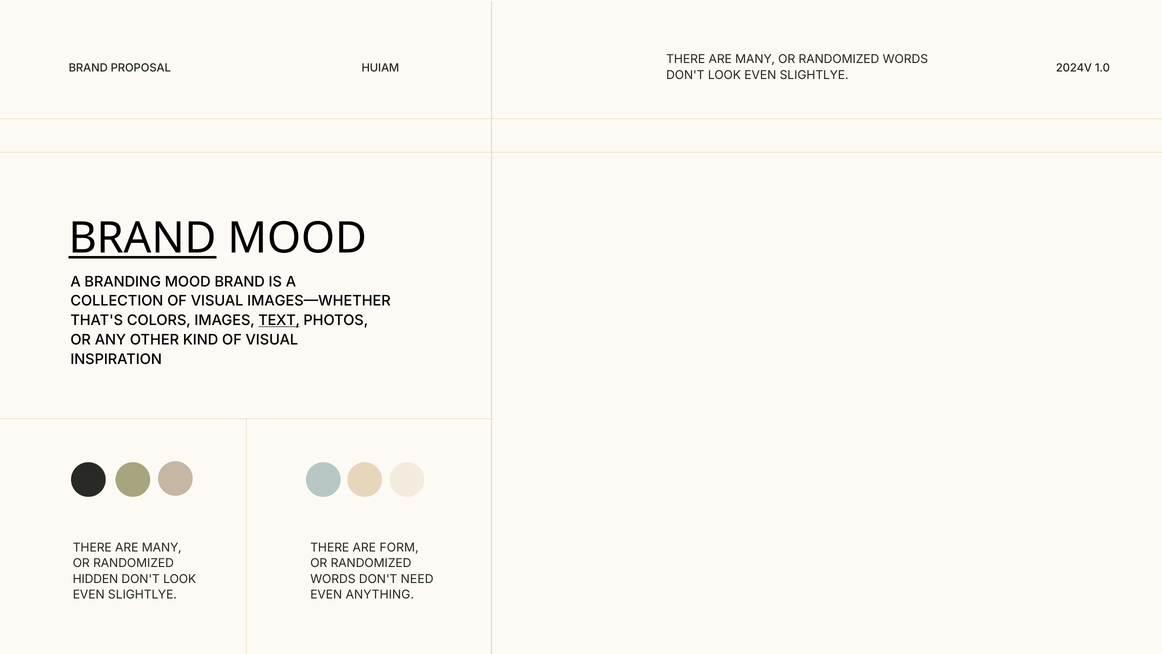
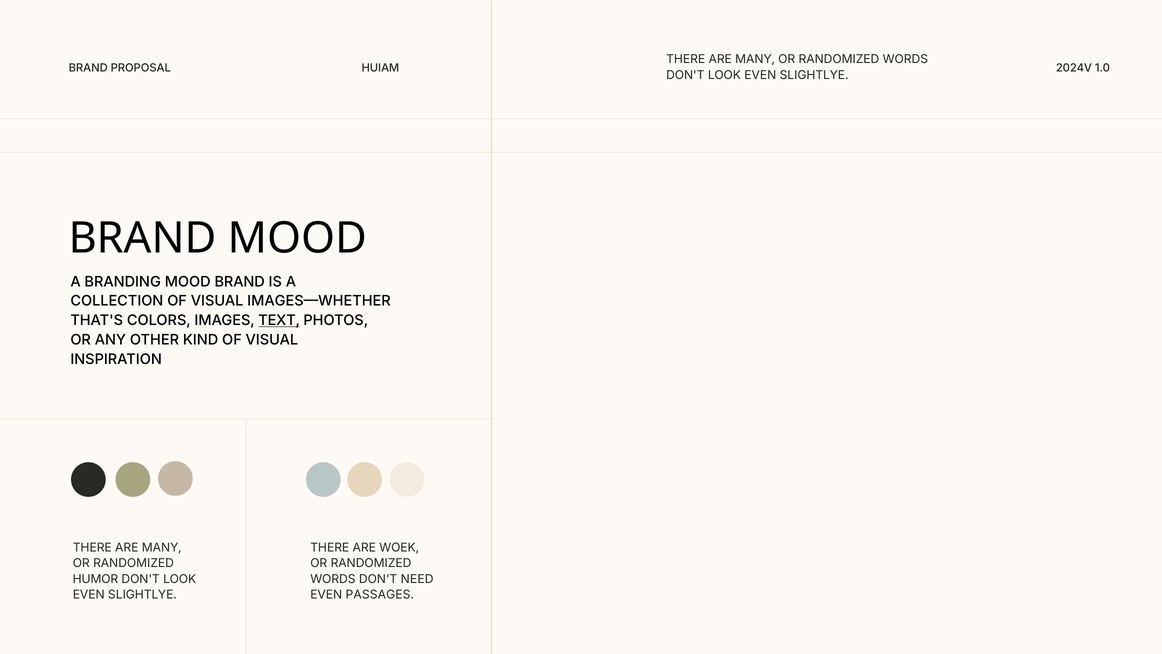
BRAND underline: present -> none (143, 238)
FORM: FORM -> WOEK (399, 547)
HIDDEN: HIDDEN -> HUMOR (95, 579)
ANYTHING: ANYTHING -> PASSAGES (380, 595)
